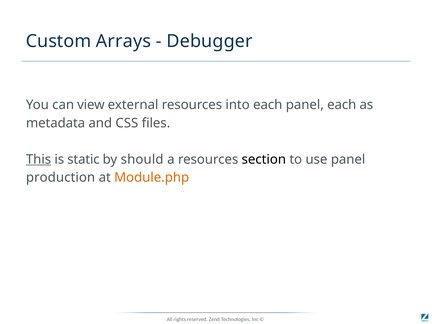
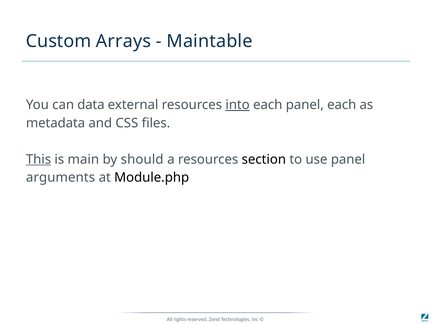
Debugger: Debugger -> Maintable (210, 41)
view: view -> data (91, 105)
into underline: none -> present (238, 105)
static: static -> main (83, 159)
production: production -> arguments (61, 178)
Module.php colour: orange -> black (152, 178)
